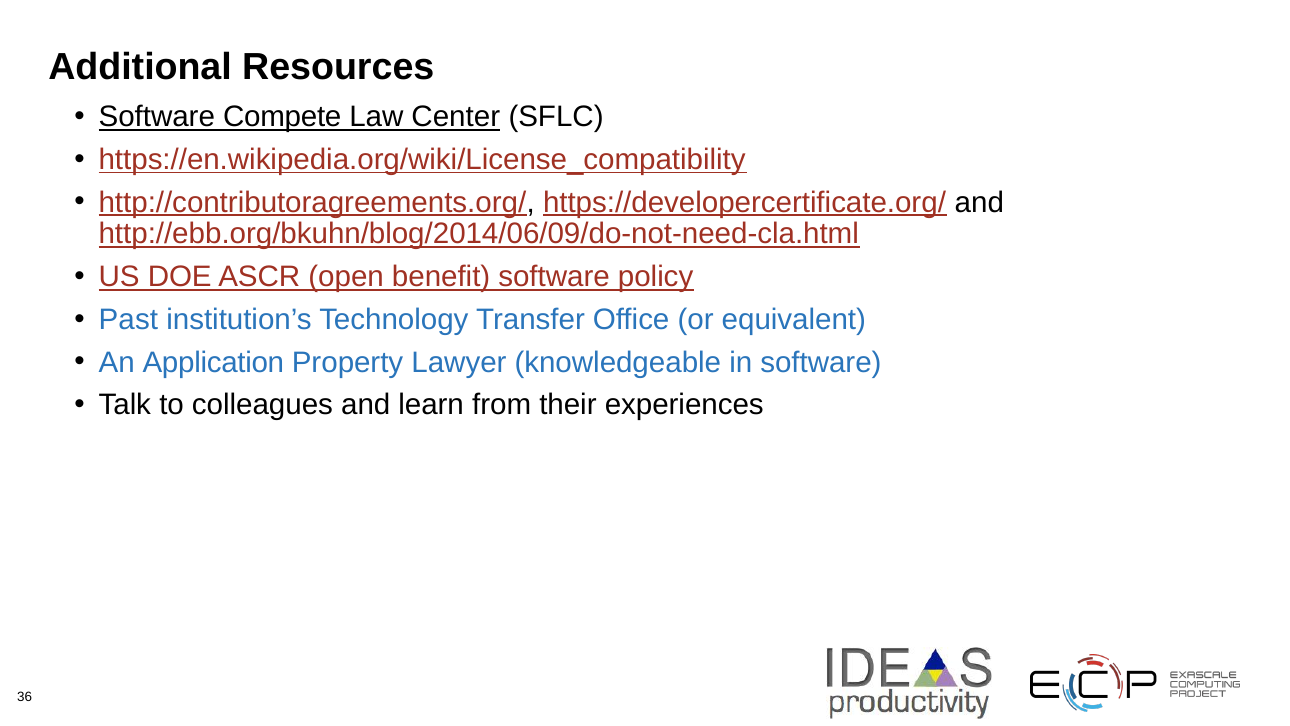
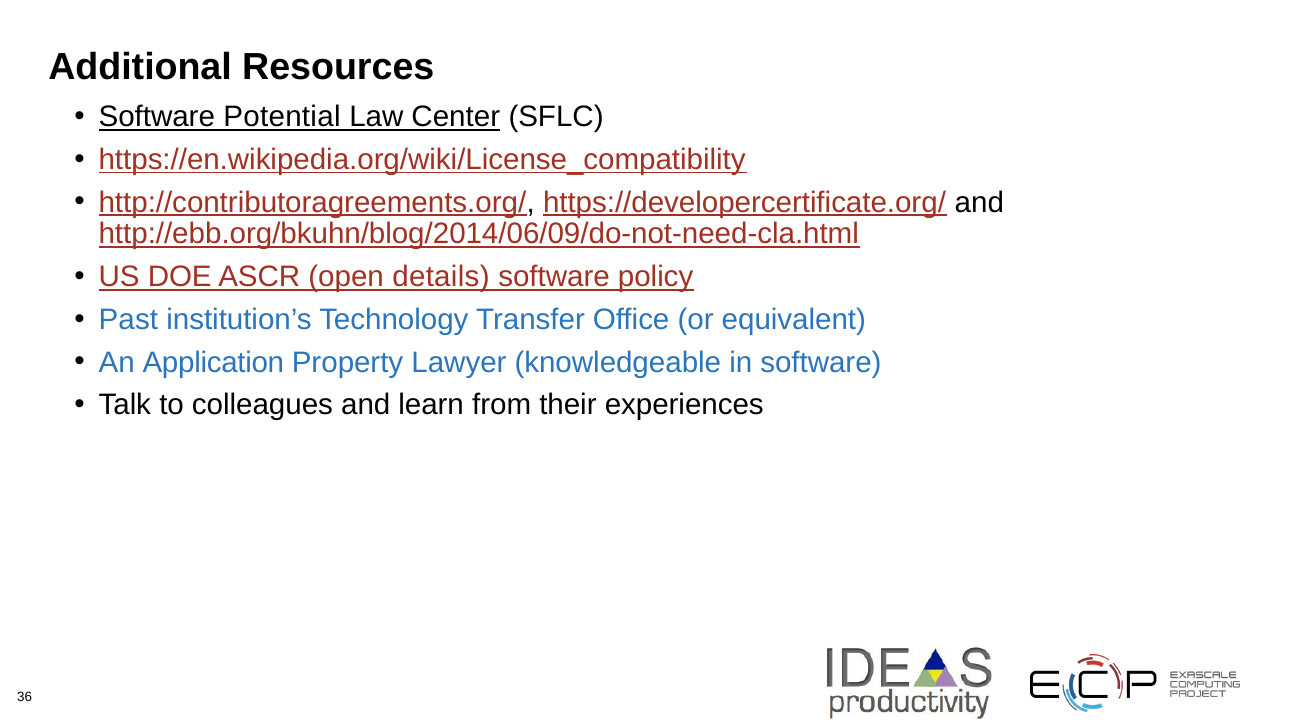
Compete: Compete -> Potential (282, 117)
benefit: benefit -> details (441, 277)
